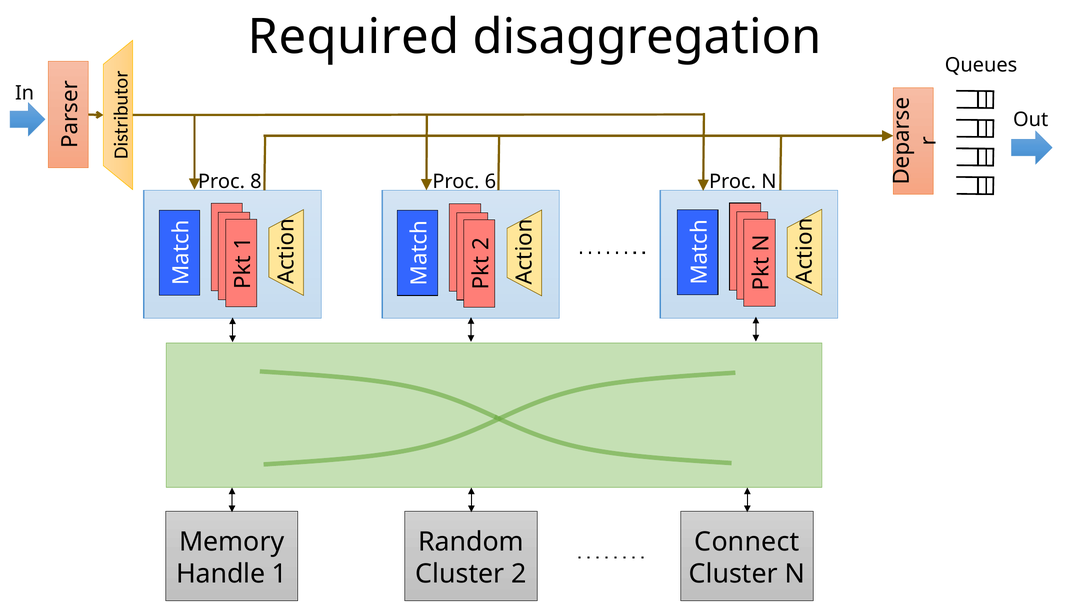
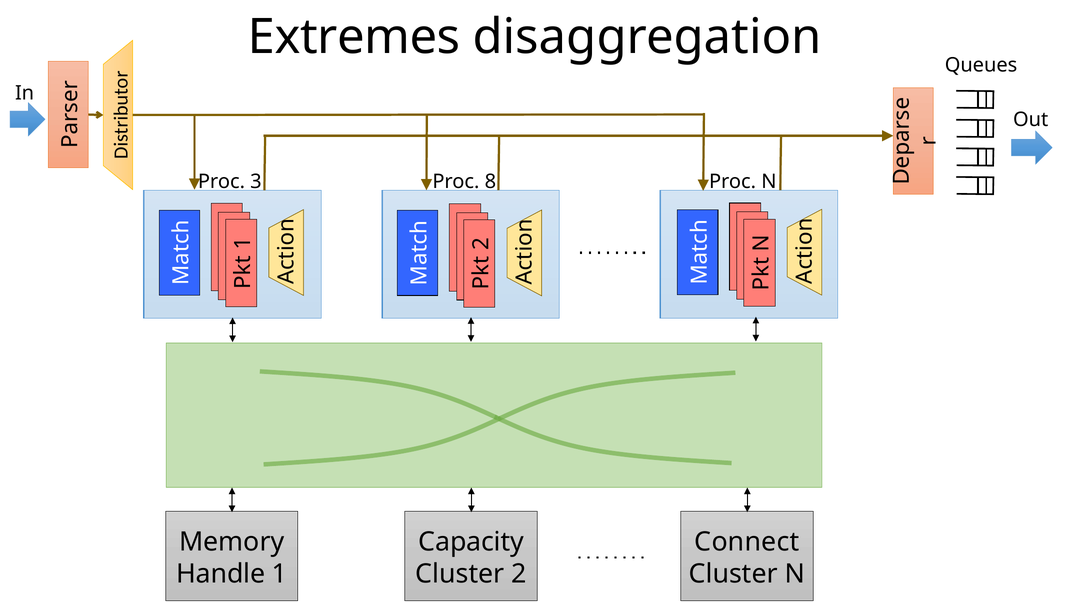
Required: Required -> Extremes (354, 37)
8: 8 -> 3 (256, 182)
6: 6 -> 8 (490, 182)
Random: Random -> Capacity (471, 542)
